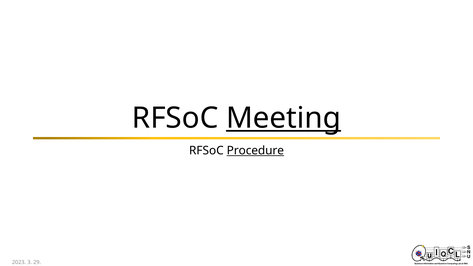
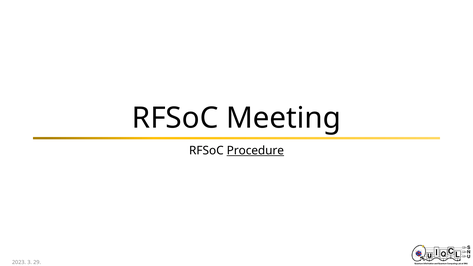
Meeting underline: present -> none (284, 118)
